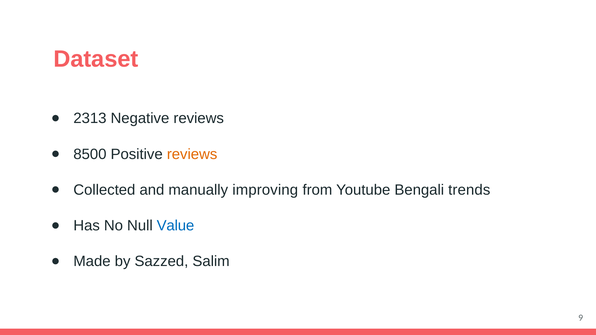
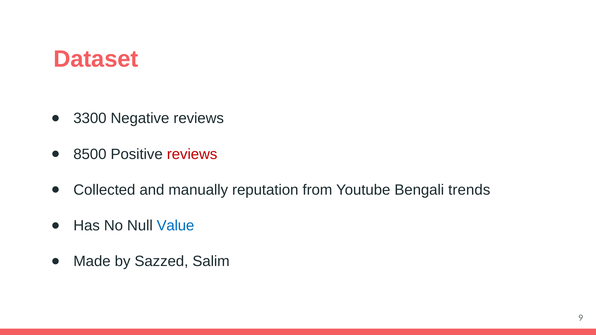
2313: 2313 -> 3300 (90, 118)
reviews colour: orange -> red (192, 154)
improving: improving -> reputation (265, 190)
